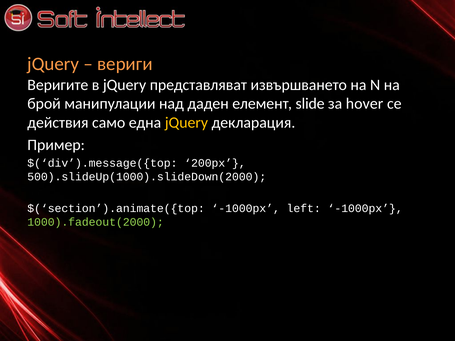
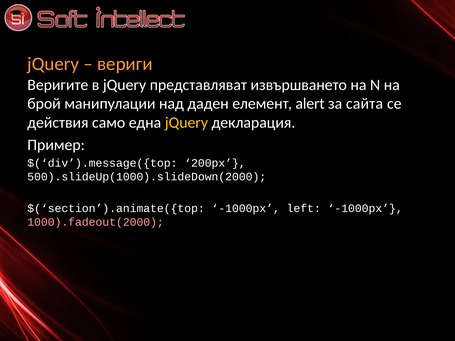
slide: slide -> alert (310, 104)
hover: hover -> сайта (365, 104)
1000).fadeout(2000 colour: light green -> pink (96, 222)
